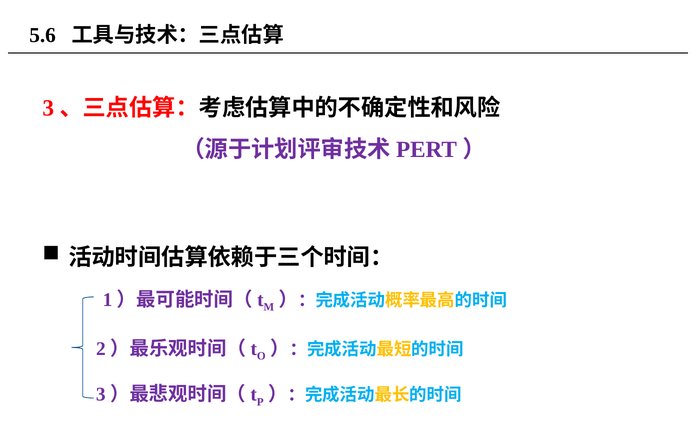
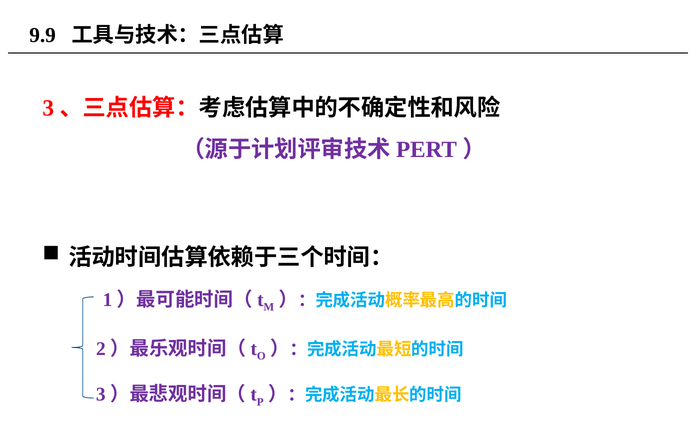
5.6: 5.6 -> 9.9 (43, 35)
